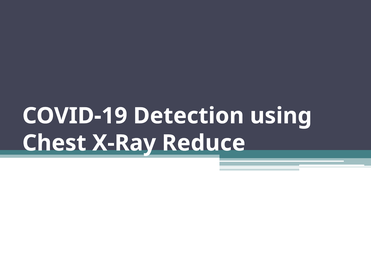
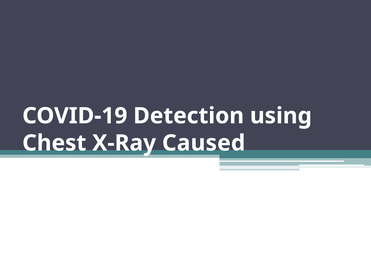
Reduce: Reduce -> Caused (204, 143)
